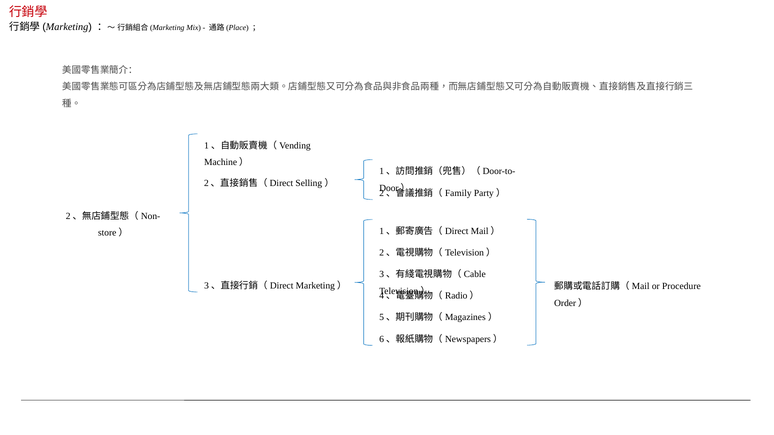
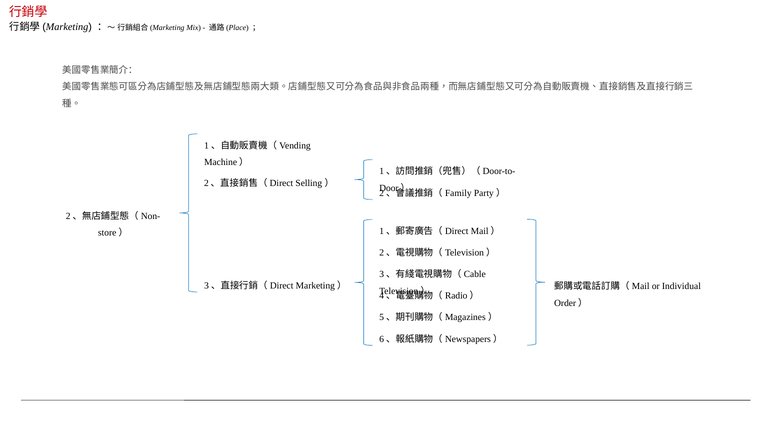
Procedure: Procedure -> Individual (681, 286)
